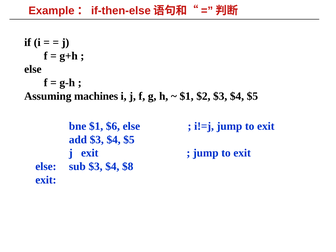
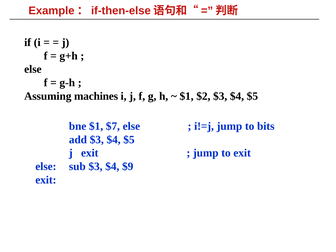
$6: $6 -> $7 (113, 126)
i!=j jump to exit: exit -> bits (266, 126)
$8: $8 -> $9 (128, 166)
